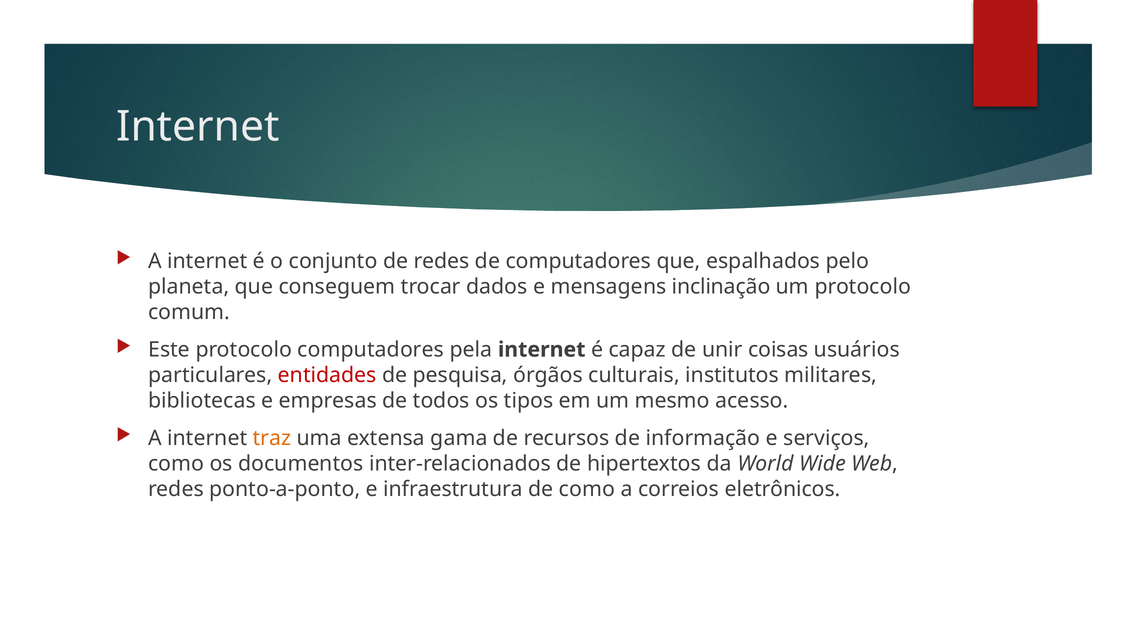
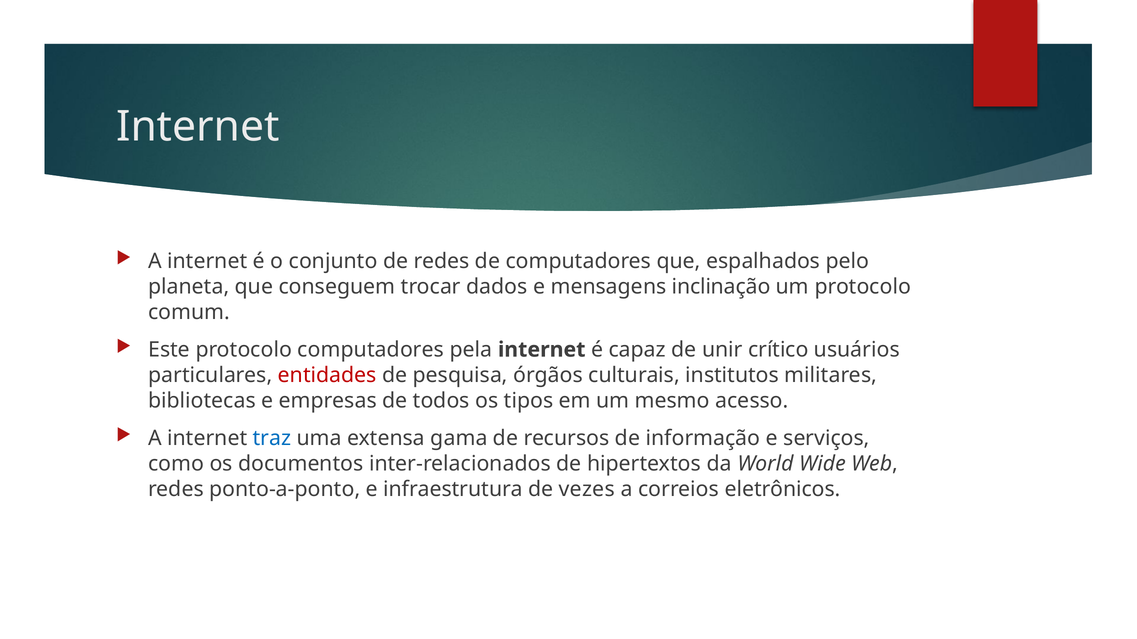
coisas: coisas -> crítico (778, 350)
traz colour: orange -> blue (272, 439)
de como: como -> vezes (587, 490)
